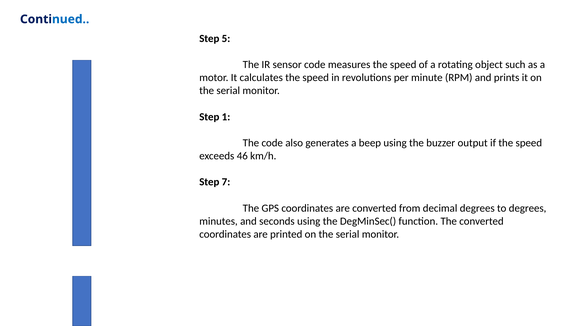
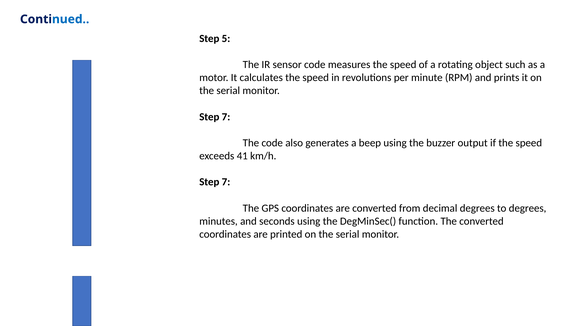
1: 1 -> 7 (226, 117)
46: 46 -> 41 (242, 156)
